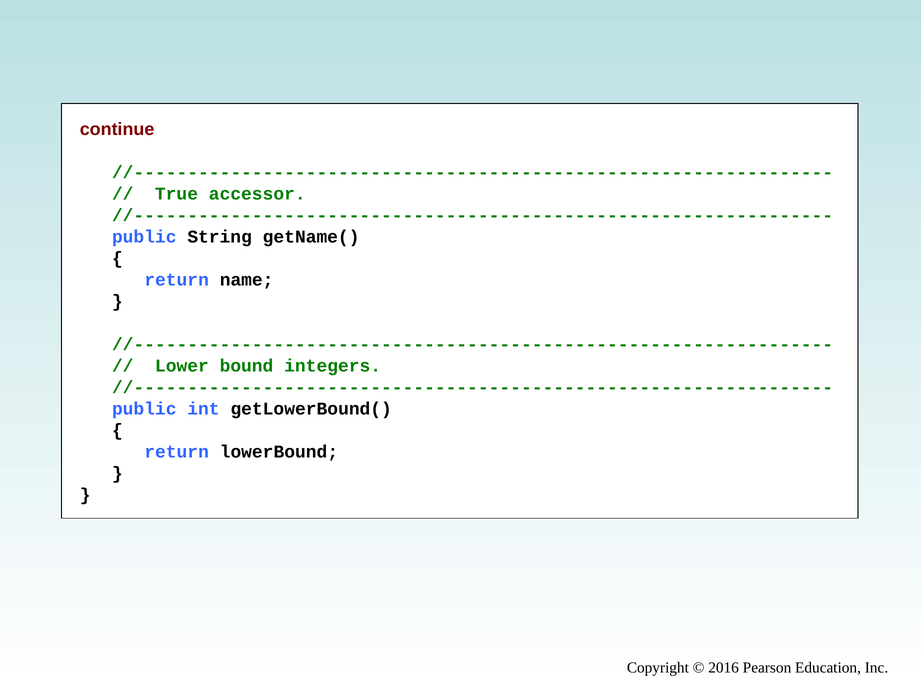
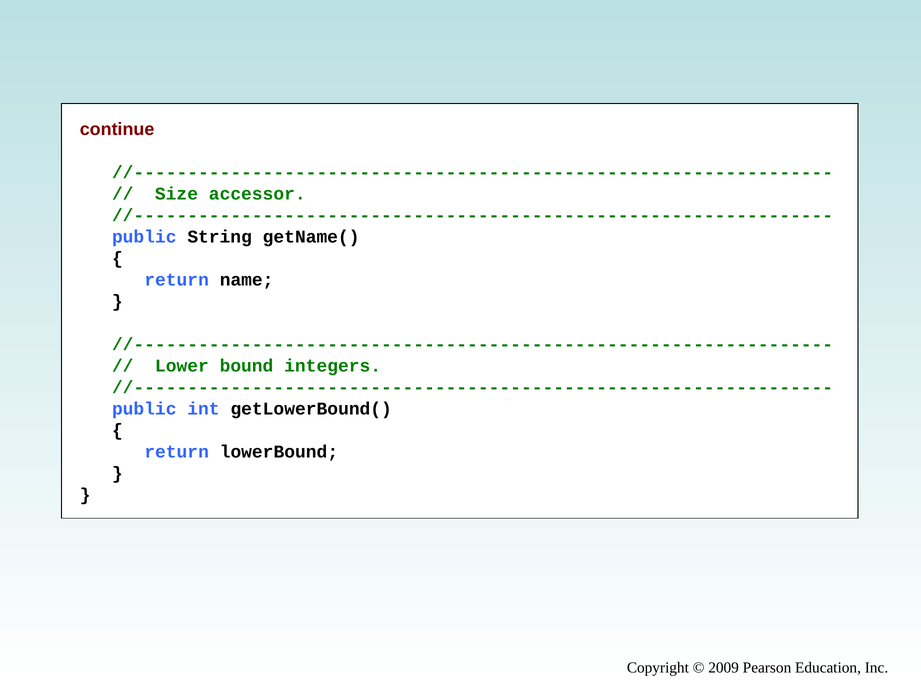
True: True -> Size (176, 194)
2016: 2016 -> 2009 (724, 667)
